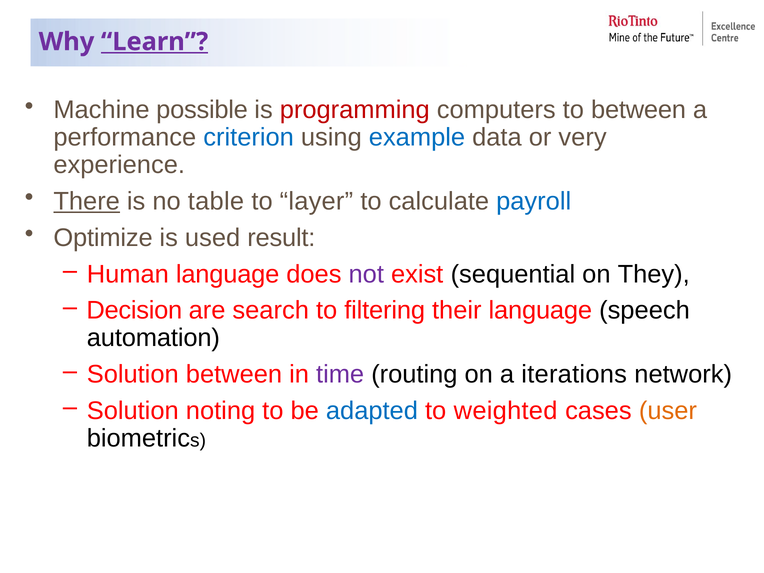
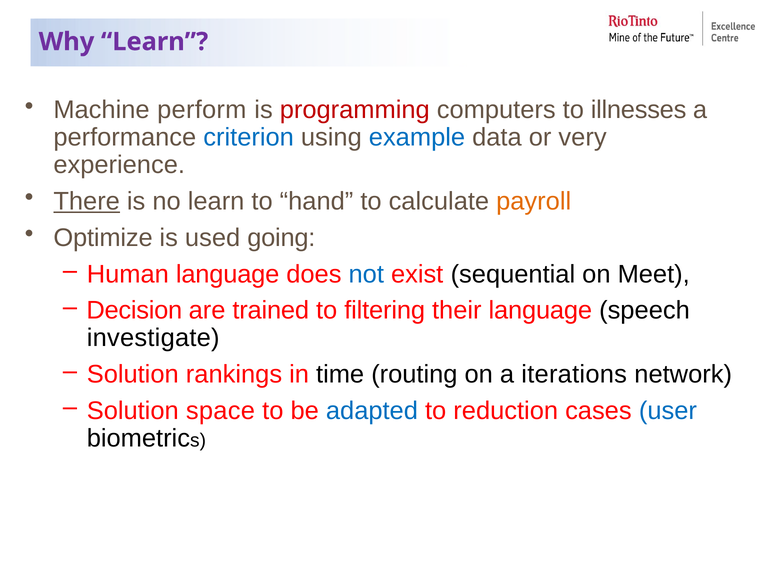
Learn underline: present -> none (155, 42)
possible: possible -> perform (202, 110)
to between: between -> illnesses (639, 110)
no table: table -> learn (216, 201)
layer: layer -> hand (317, 201)
payroll colour: blue -> orange (534, 201)
result: result -> going (281, 238)
not colour: purple -> blue (366, 274)
They: They -> Meet (654, 274)
search: search -> trained (271, 311)
automation: automation -> investigate (153, 338)
Solution between: between -> rankings (234, 374)
time colour: purple -> black (340, 374)
noting: noting -> space (220, 411)
weighted: weighted -> reduction (506, 411)
user colour: orange -> blue (668, 411)
